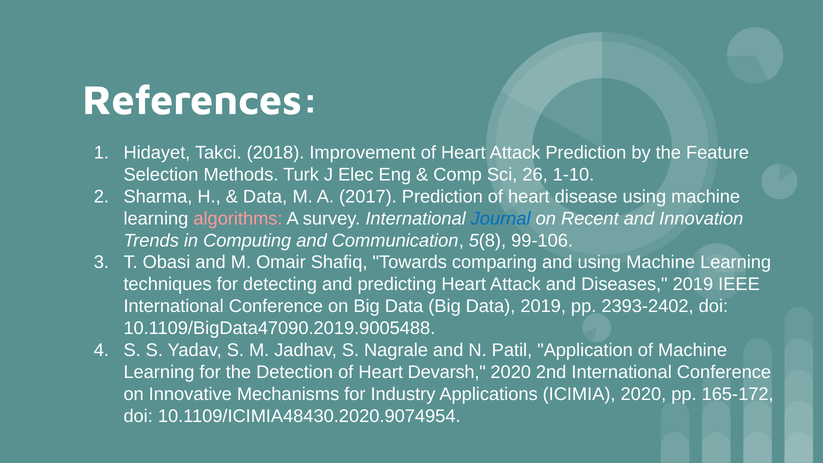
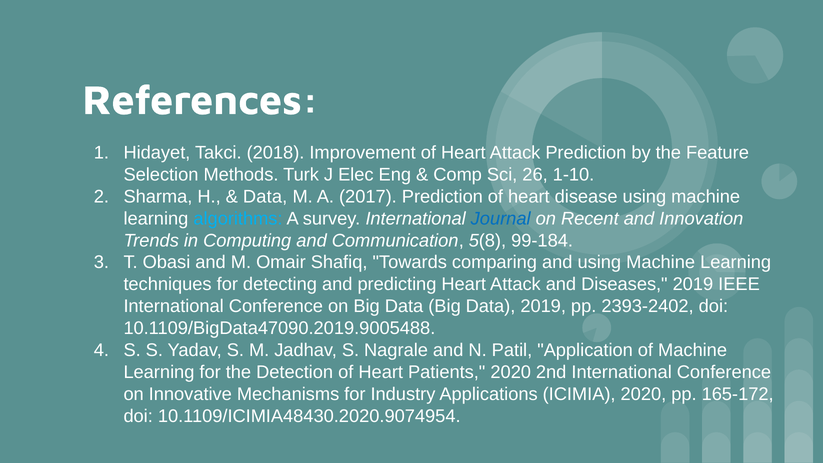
algorithms colour: pink -> light blue (238, 219)
99-106: 99-106 -> 99-184 (542, 240)
Devarsh: Devarsh -> Patients (447, 372)
